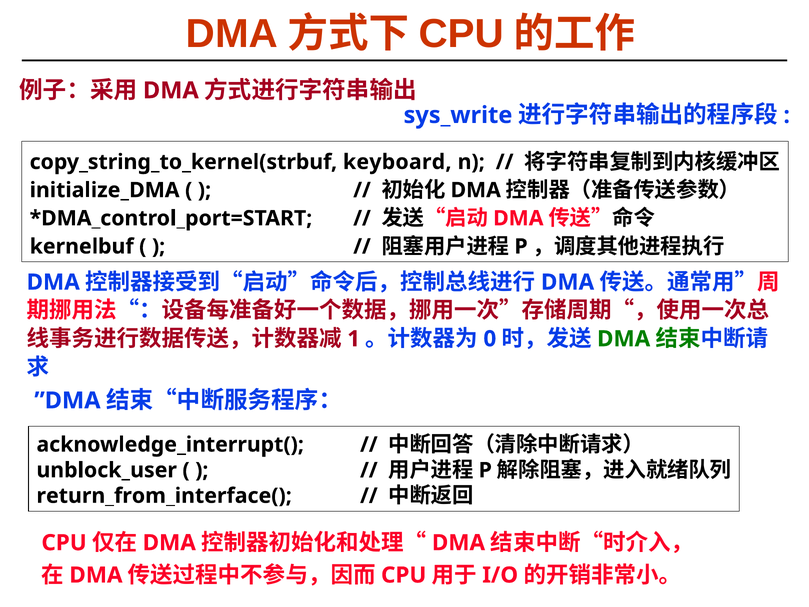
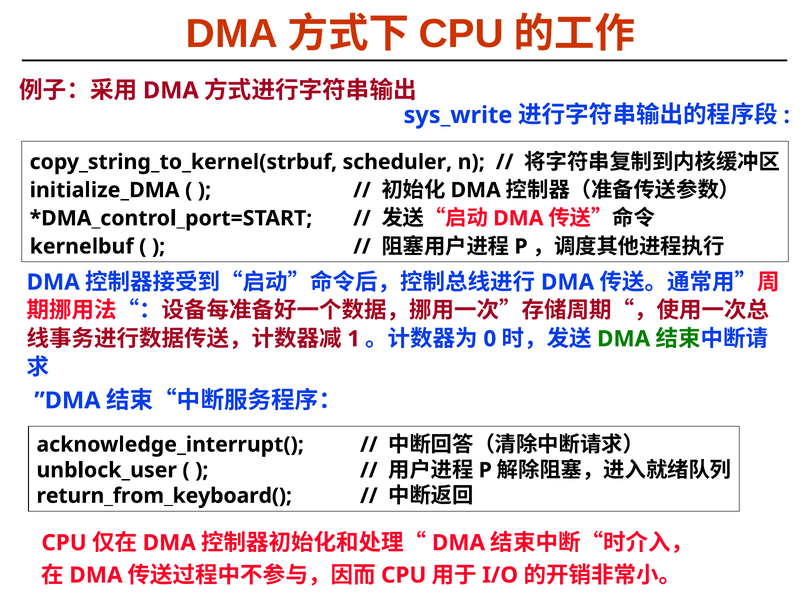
keyboard: keyboard -> scheduler (397, 162)
return_from_interface(: return_from_interface( -> return_from_keyboard( (164, 496)
